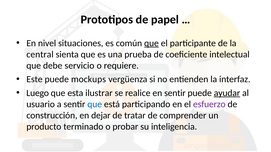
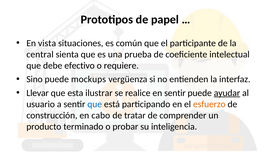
nivel: nivel -> vista (47, 43)
que underline: present -> none (151, 43)
servicio: servicio -> efectivo (80, 66)
Este: Este -> Sino (35, 80)
Luego: Luego -> Llevar (38, 93)
esfuerzo colour: purple -> orange (209, 104)
dejar: dejar -> cabo (101, 116)
